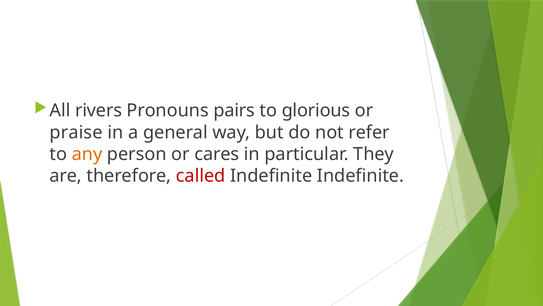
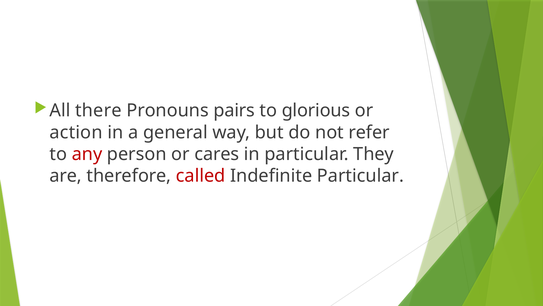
rivers: rivers -> there (98, 110)
praise: praise -> action (76, 132)
any colour: orange -> red (87, 154)
Indefinite Indefinite: Indefinite -> Particular (360, 176)
